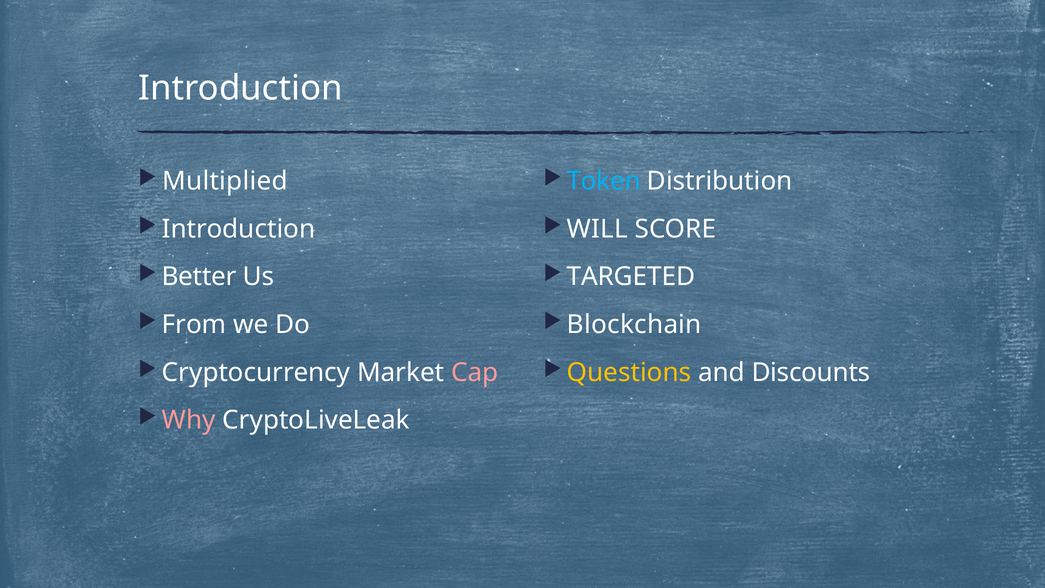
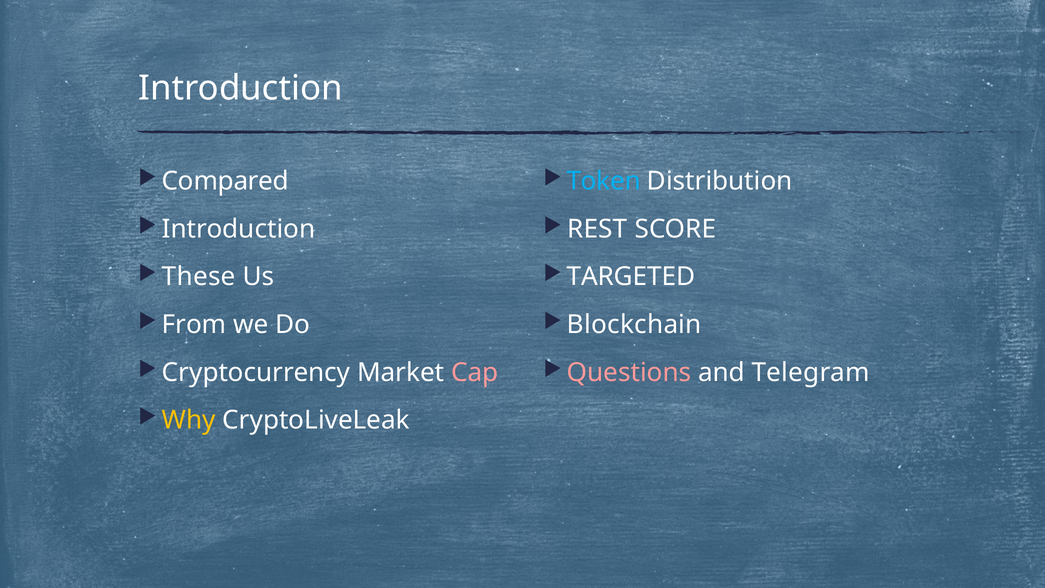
Multiplied: Multiplied -> Compared (225, 181)
WILL: WILL -> REST (597, 229)
Better: Better -> These (199, 277)
Questions colour: yellow -> pink (629, 372)
Discounts: Discounts -> Telegram (811, 372)
Why colour: pink -> yellow (189, 420)
